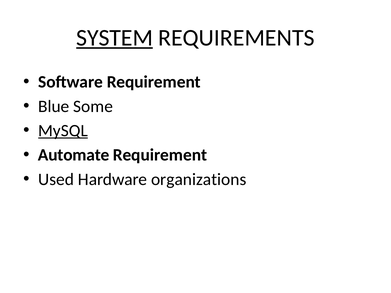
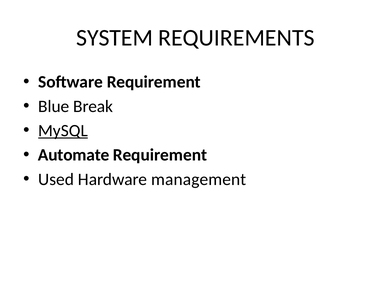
SYSTEM underline: present -> none (115, 38)
Some: Some -> Break (93, 106)
organizations: organizations -> management (199, 179)
